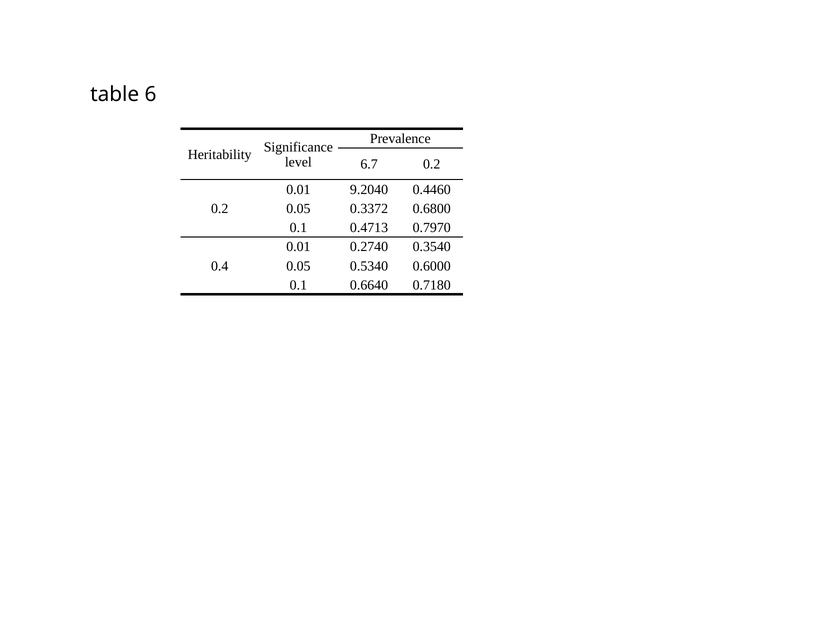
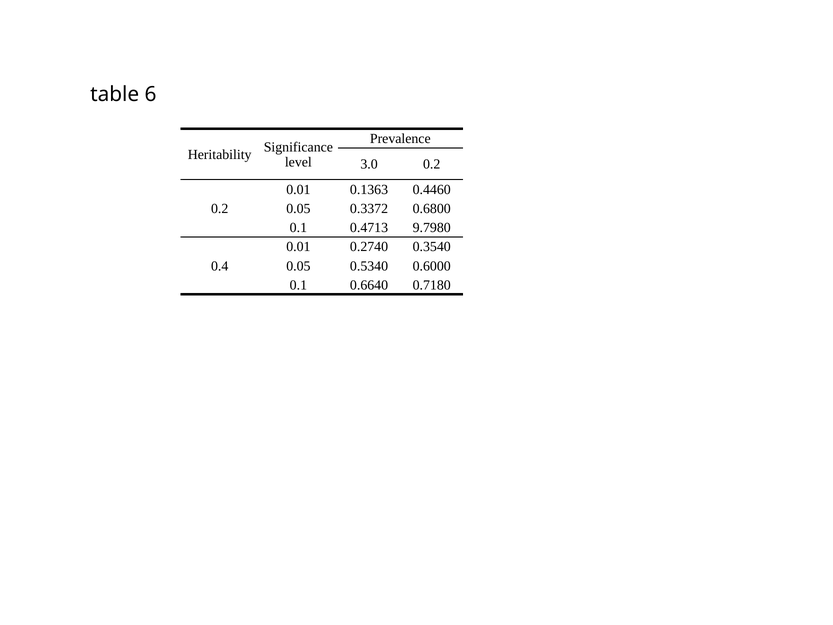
6.7: 6.7 -> 3.0 (369, 164)
9.2040: 9.2040 -> 0.1363 (369, 190)
0.7970: 0.7970 -> 9.7980 (432, 228)
